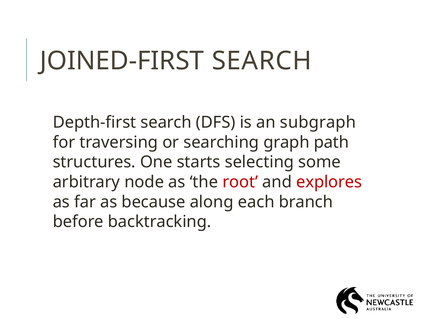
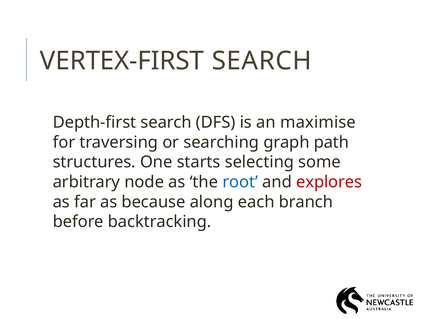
JOINED-FIRST: JOINED-FIRST -> VERTEX-FIRST (122, 61)
subgraph: subgraph -> maximise (318, 122)
root colour: red -> blue (240, 182)
